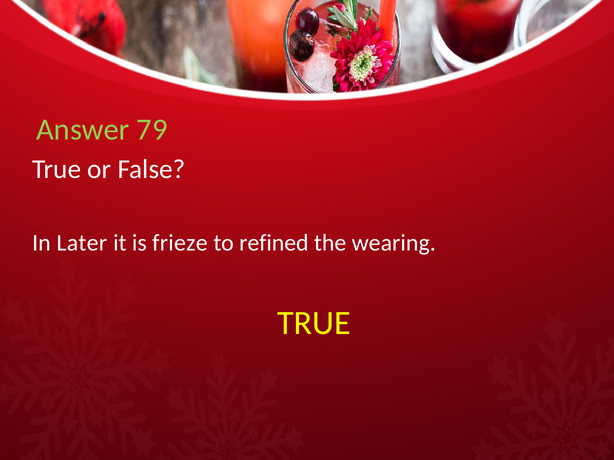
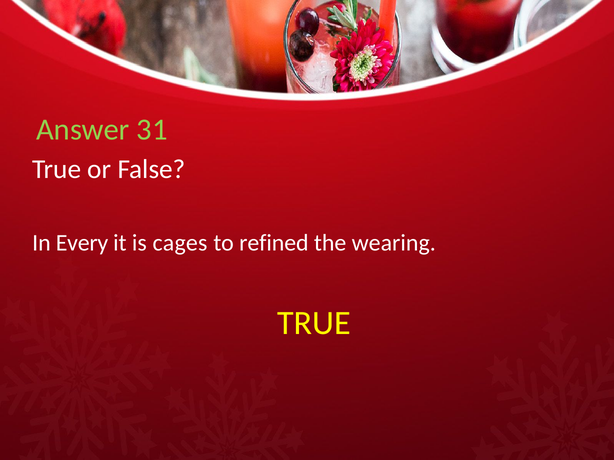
79: 79 -> 31 (152, 130)
Later: Later -> Every (82, 243)
frieze: frieze -> cages (180, 243)
